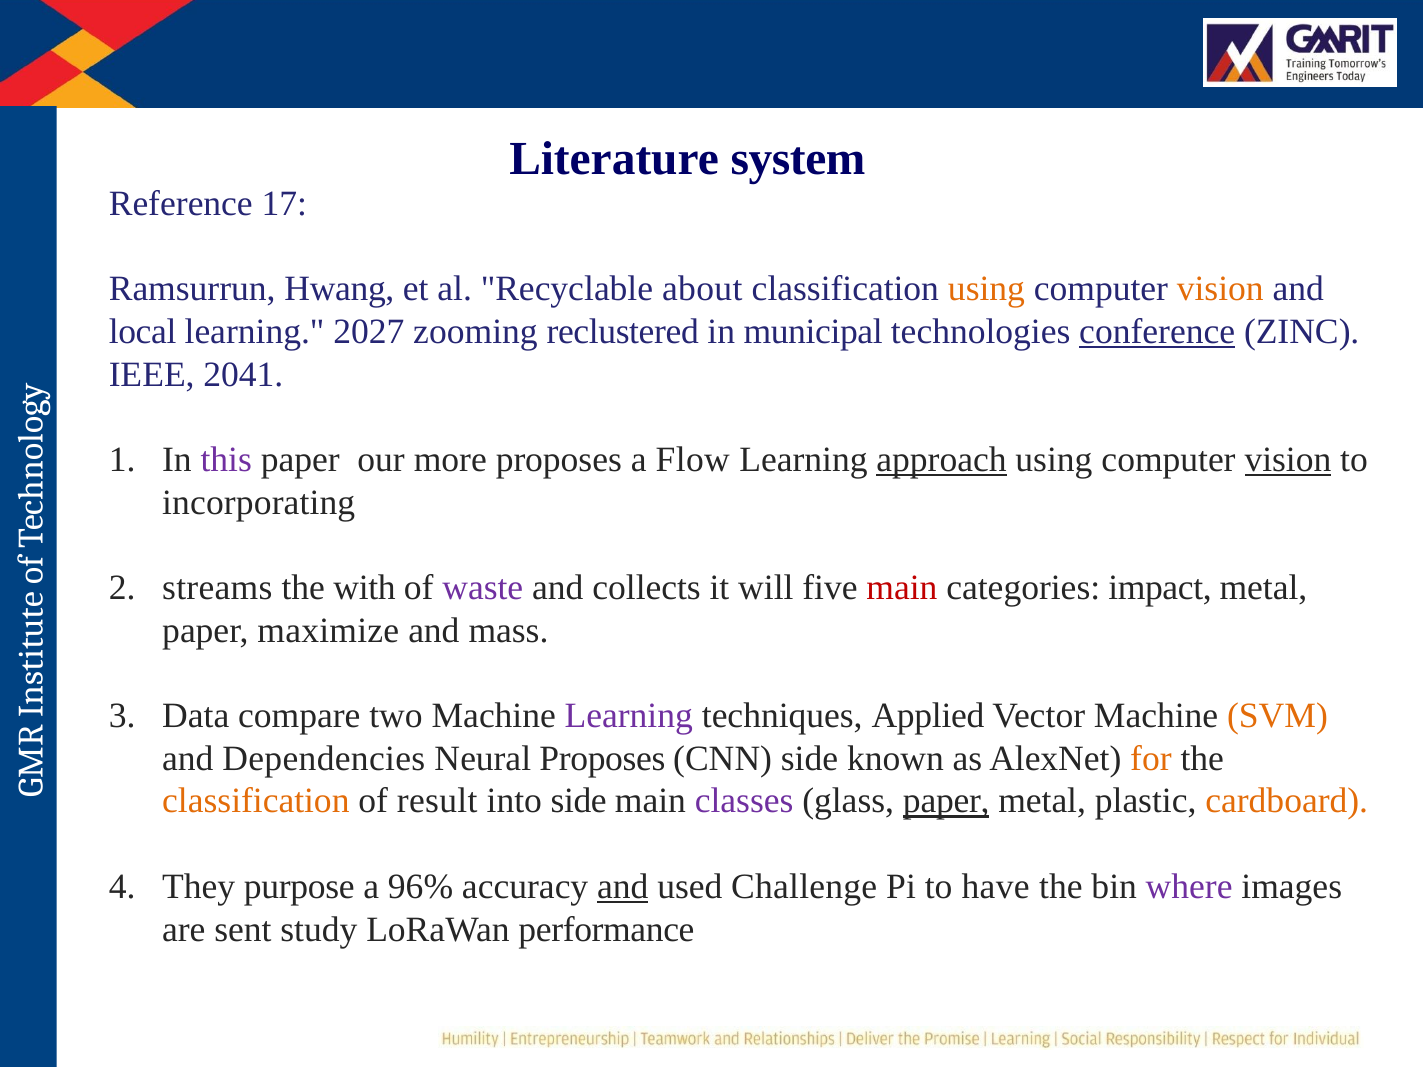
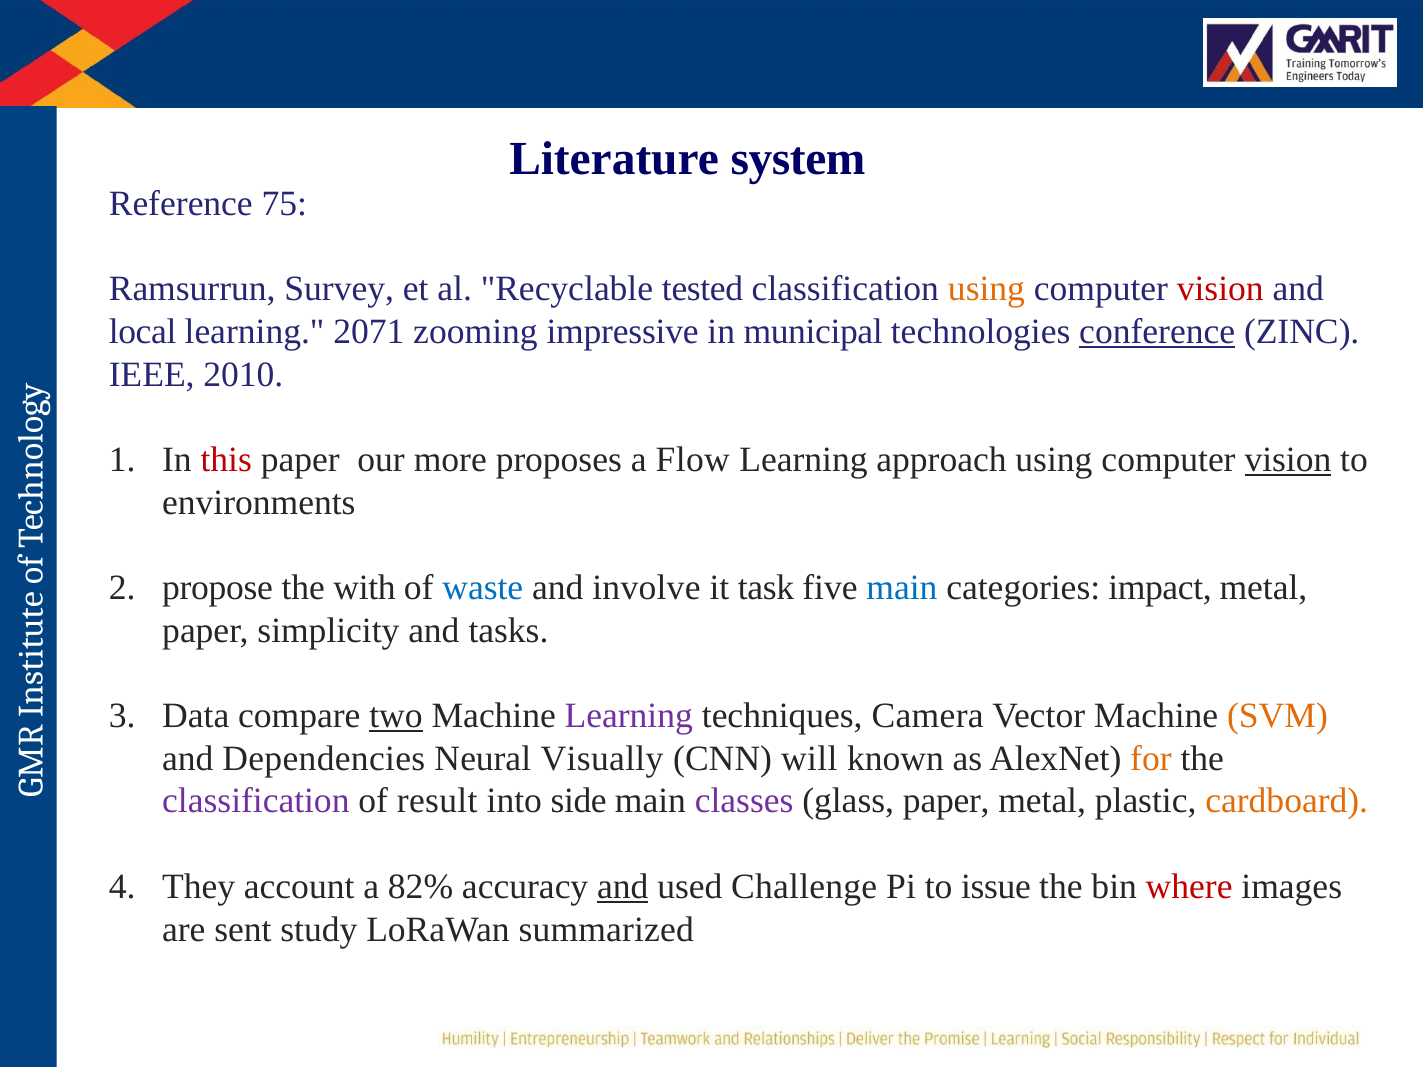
17: 17 -> 75 (284, 204)
Hwang: Hwang -> Survey (339, 289)
about: about -> tested (703, 289)
vision colour: orange -> red (1220, 289)
2027: 2027 -> 2071 (369, 332)
reclustered: reclustered -> impressive (623, 332)
2041: 2041 -> 2010 (243, 375)
this colour: purple -> red (226, 460)
approach underline: present -> none (942, 460)
incorporating: incorporating -> environments (259, 503)
streams: streams -> propose (218, 588)
waste colour: purple -> blue (483, 588)
collects: collects -> involve (646, 588)
will: will -> task (766, 588)
main colour: red -> blue (902, 588)
maximize: maximize -> simplicity (328, 631)
mass: mass -> tasks (508, 631)
two underline: none -> present (396, 716)
Applied: Applied -> Camera (928, 716)
Neural Proposes: Proposes -> Visually (602, 759)
CNN side: side -> will (809, 759)
classification colour: orange -> purple (256, 801)
paper underline: present -> none (946, 801)
purpose: purpose -> account (299, 887)
96%: 96% -> 82% (421, 887)
have: have -> issue (996, 887)
where colour: purple -> red (1189, 887)
performance: performance -> summarized (606, 930)
